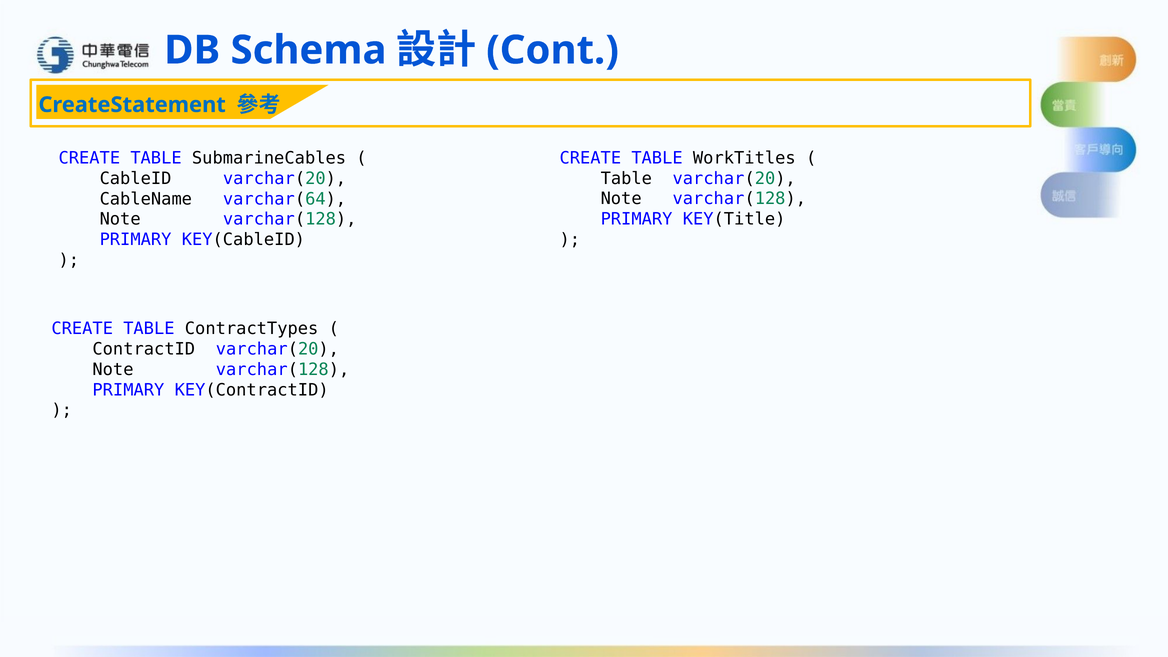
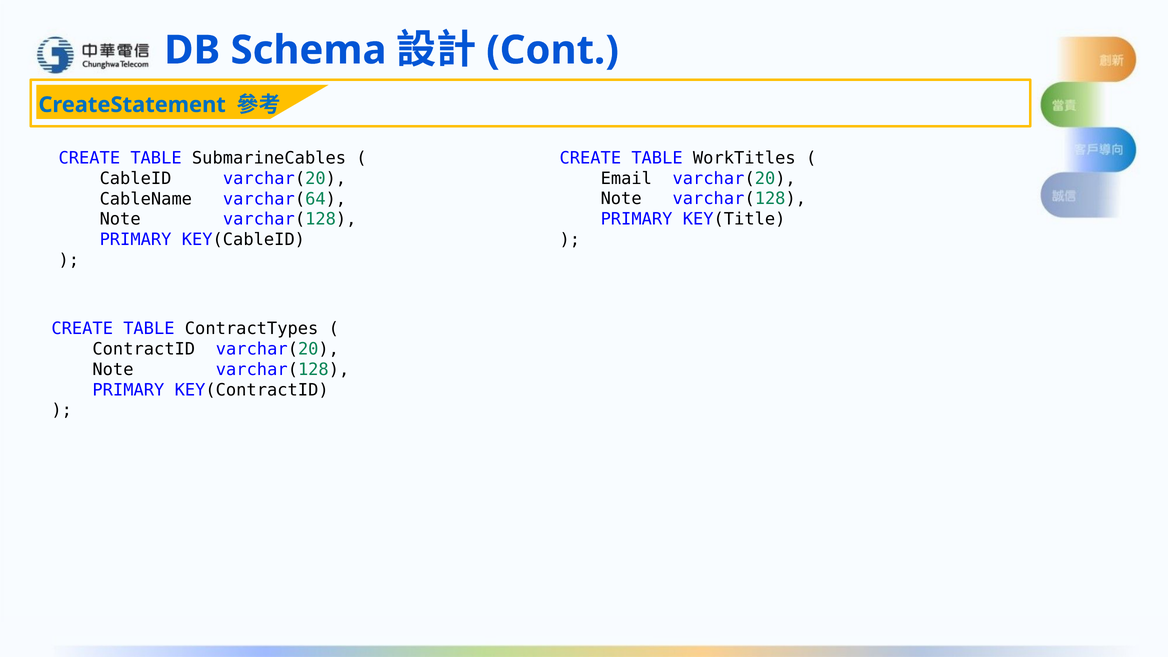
Table: Table -> Email (626, 178)
